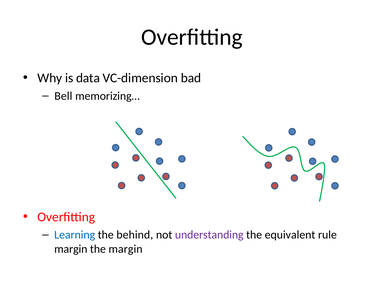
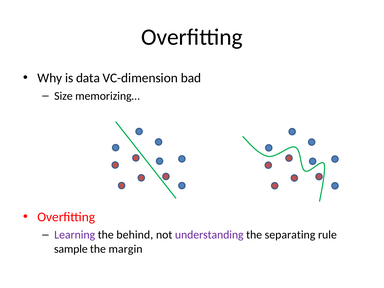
Bell: Bell -> Size (63, 96)
Learning colour: blue -> purple (75, 235)
equivalent: equivalent -> separating (290, 235)
margin: margin -> sample (71, 249)
